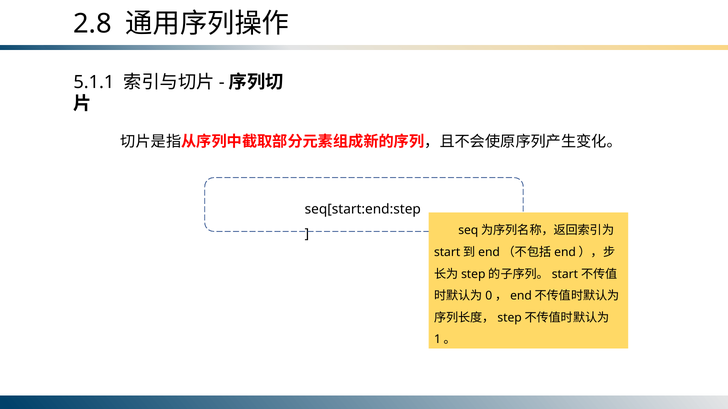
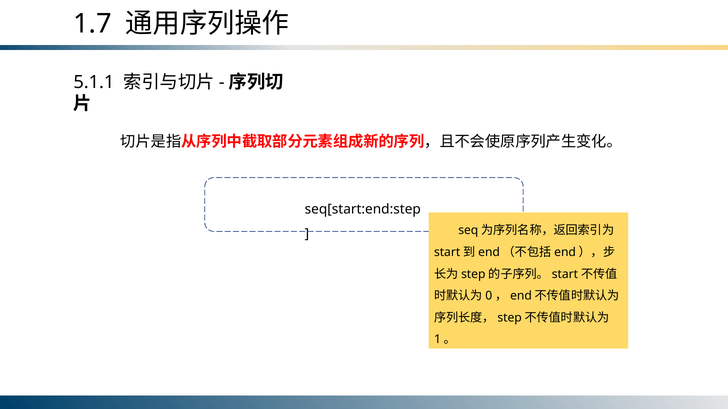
2.8: 2.8 -> 1.7 (93, 24)
